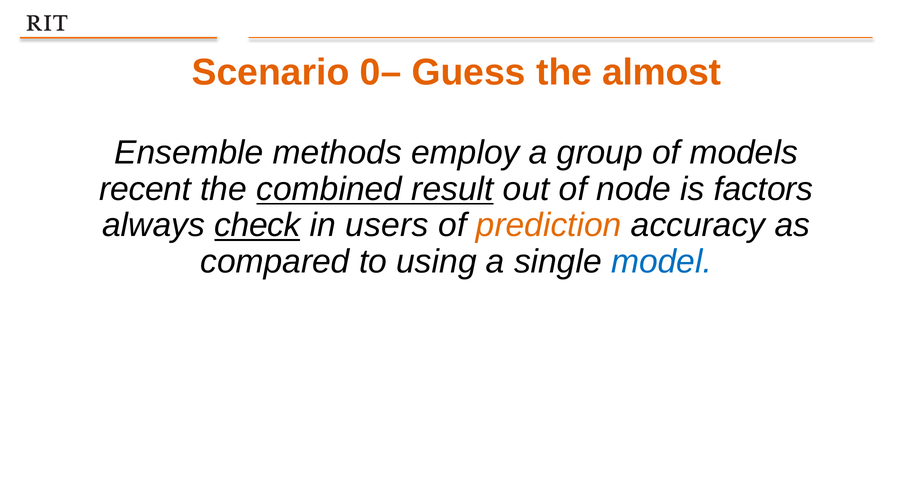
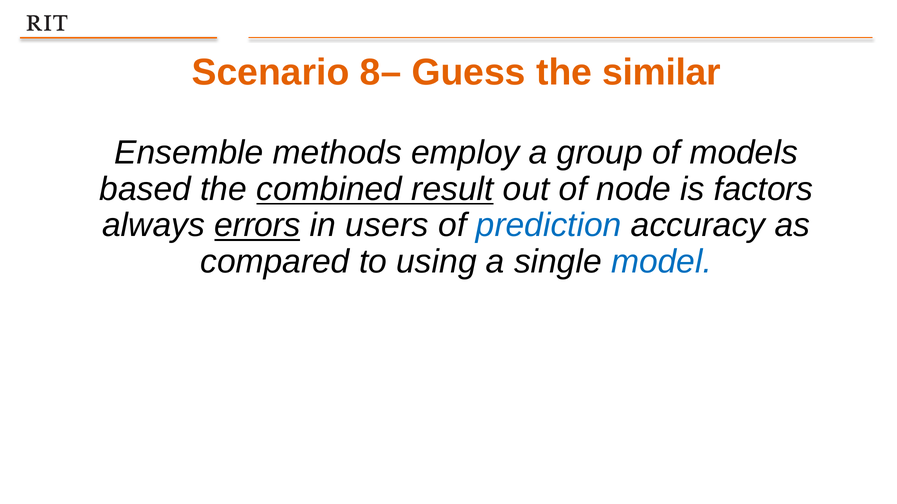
0–: 0– -> 8– (381, 73)
almost: almost -> similar (662, 73)
recent: recent -> based (145, 189)
check: check -> errors (257, 226)
prediction colour: orange -> blue (549, 226)
